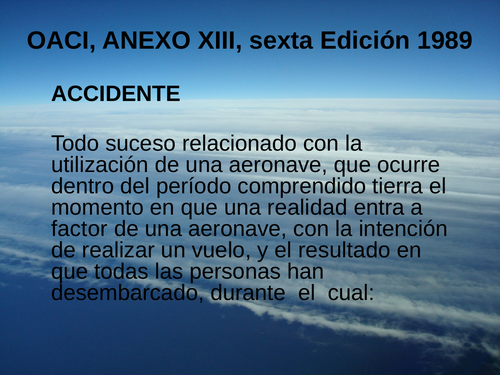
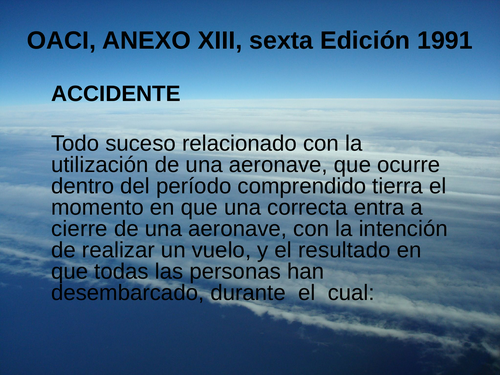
1989: 1989 -> 1991 (445, 41)
realidad: realidad -> correcta (307, 207)
factor: factor -> cierre (79, 229)
